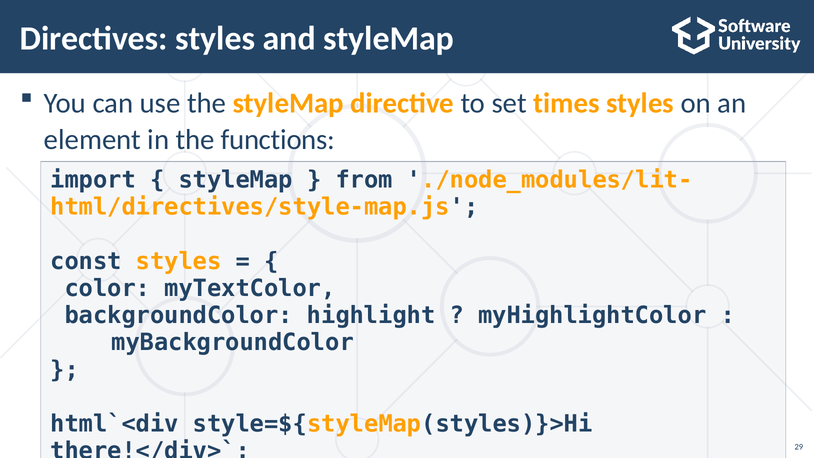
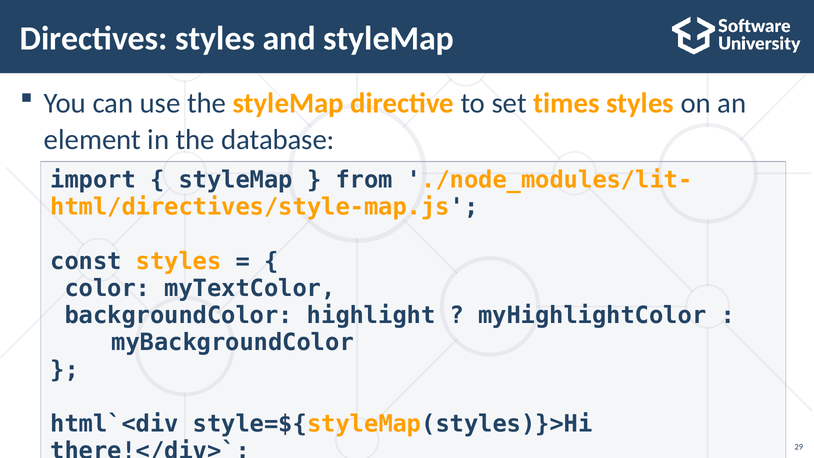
functions: functions -> database (278, 140)
